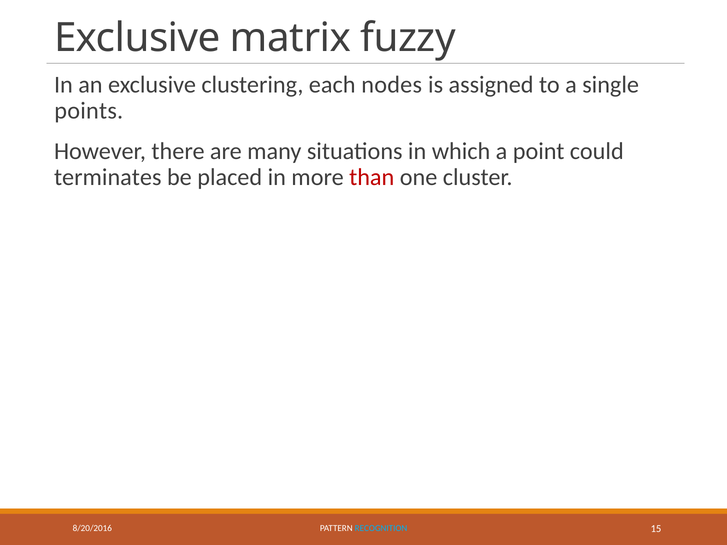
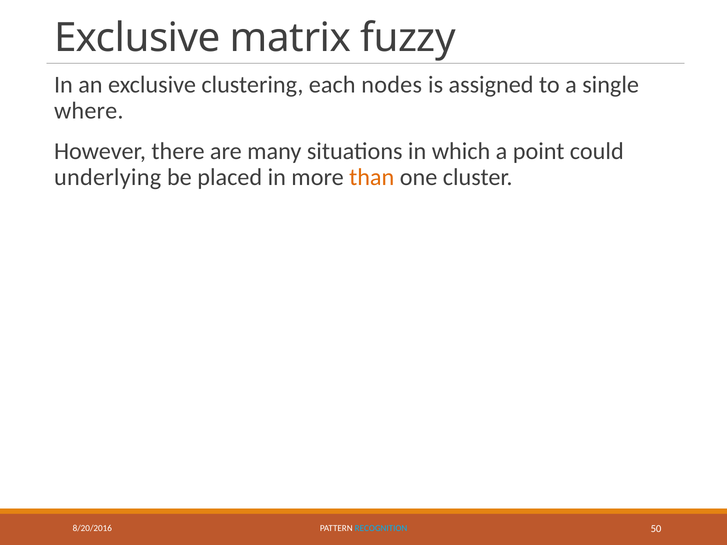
points: points -> where (89, 111)
terminates: terminates -> underlying (108, 177)
than colour: red -> orange (372, 177)
15: 15 -> 50 (656, 529)
